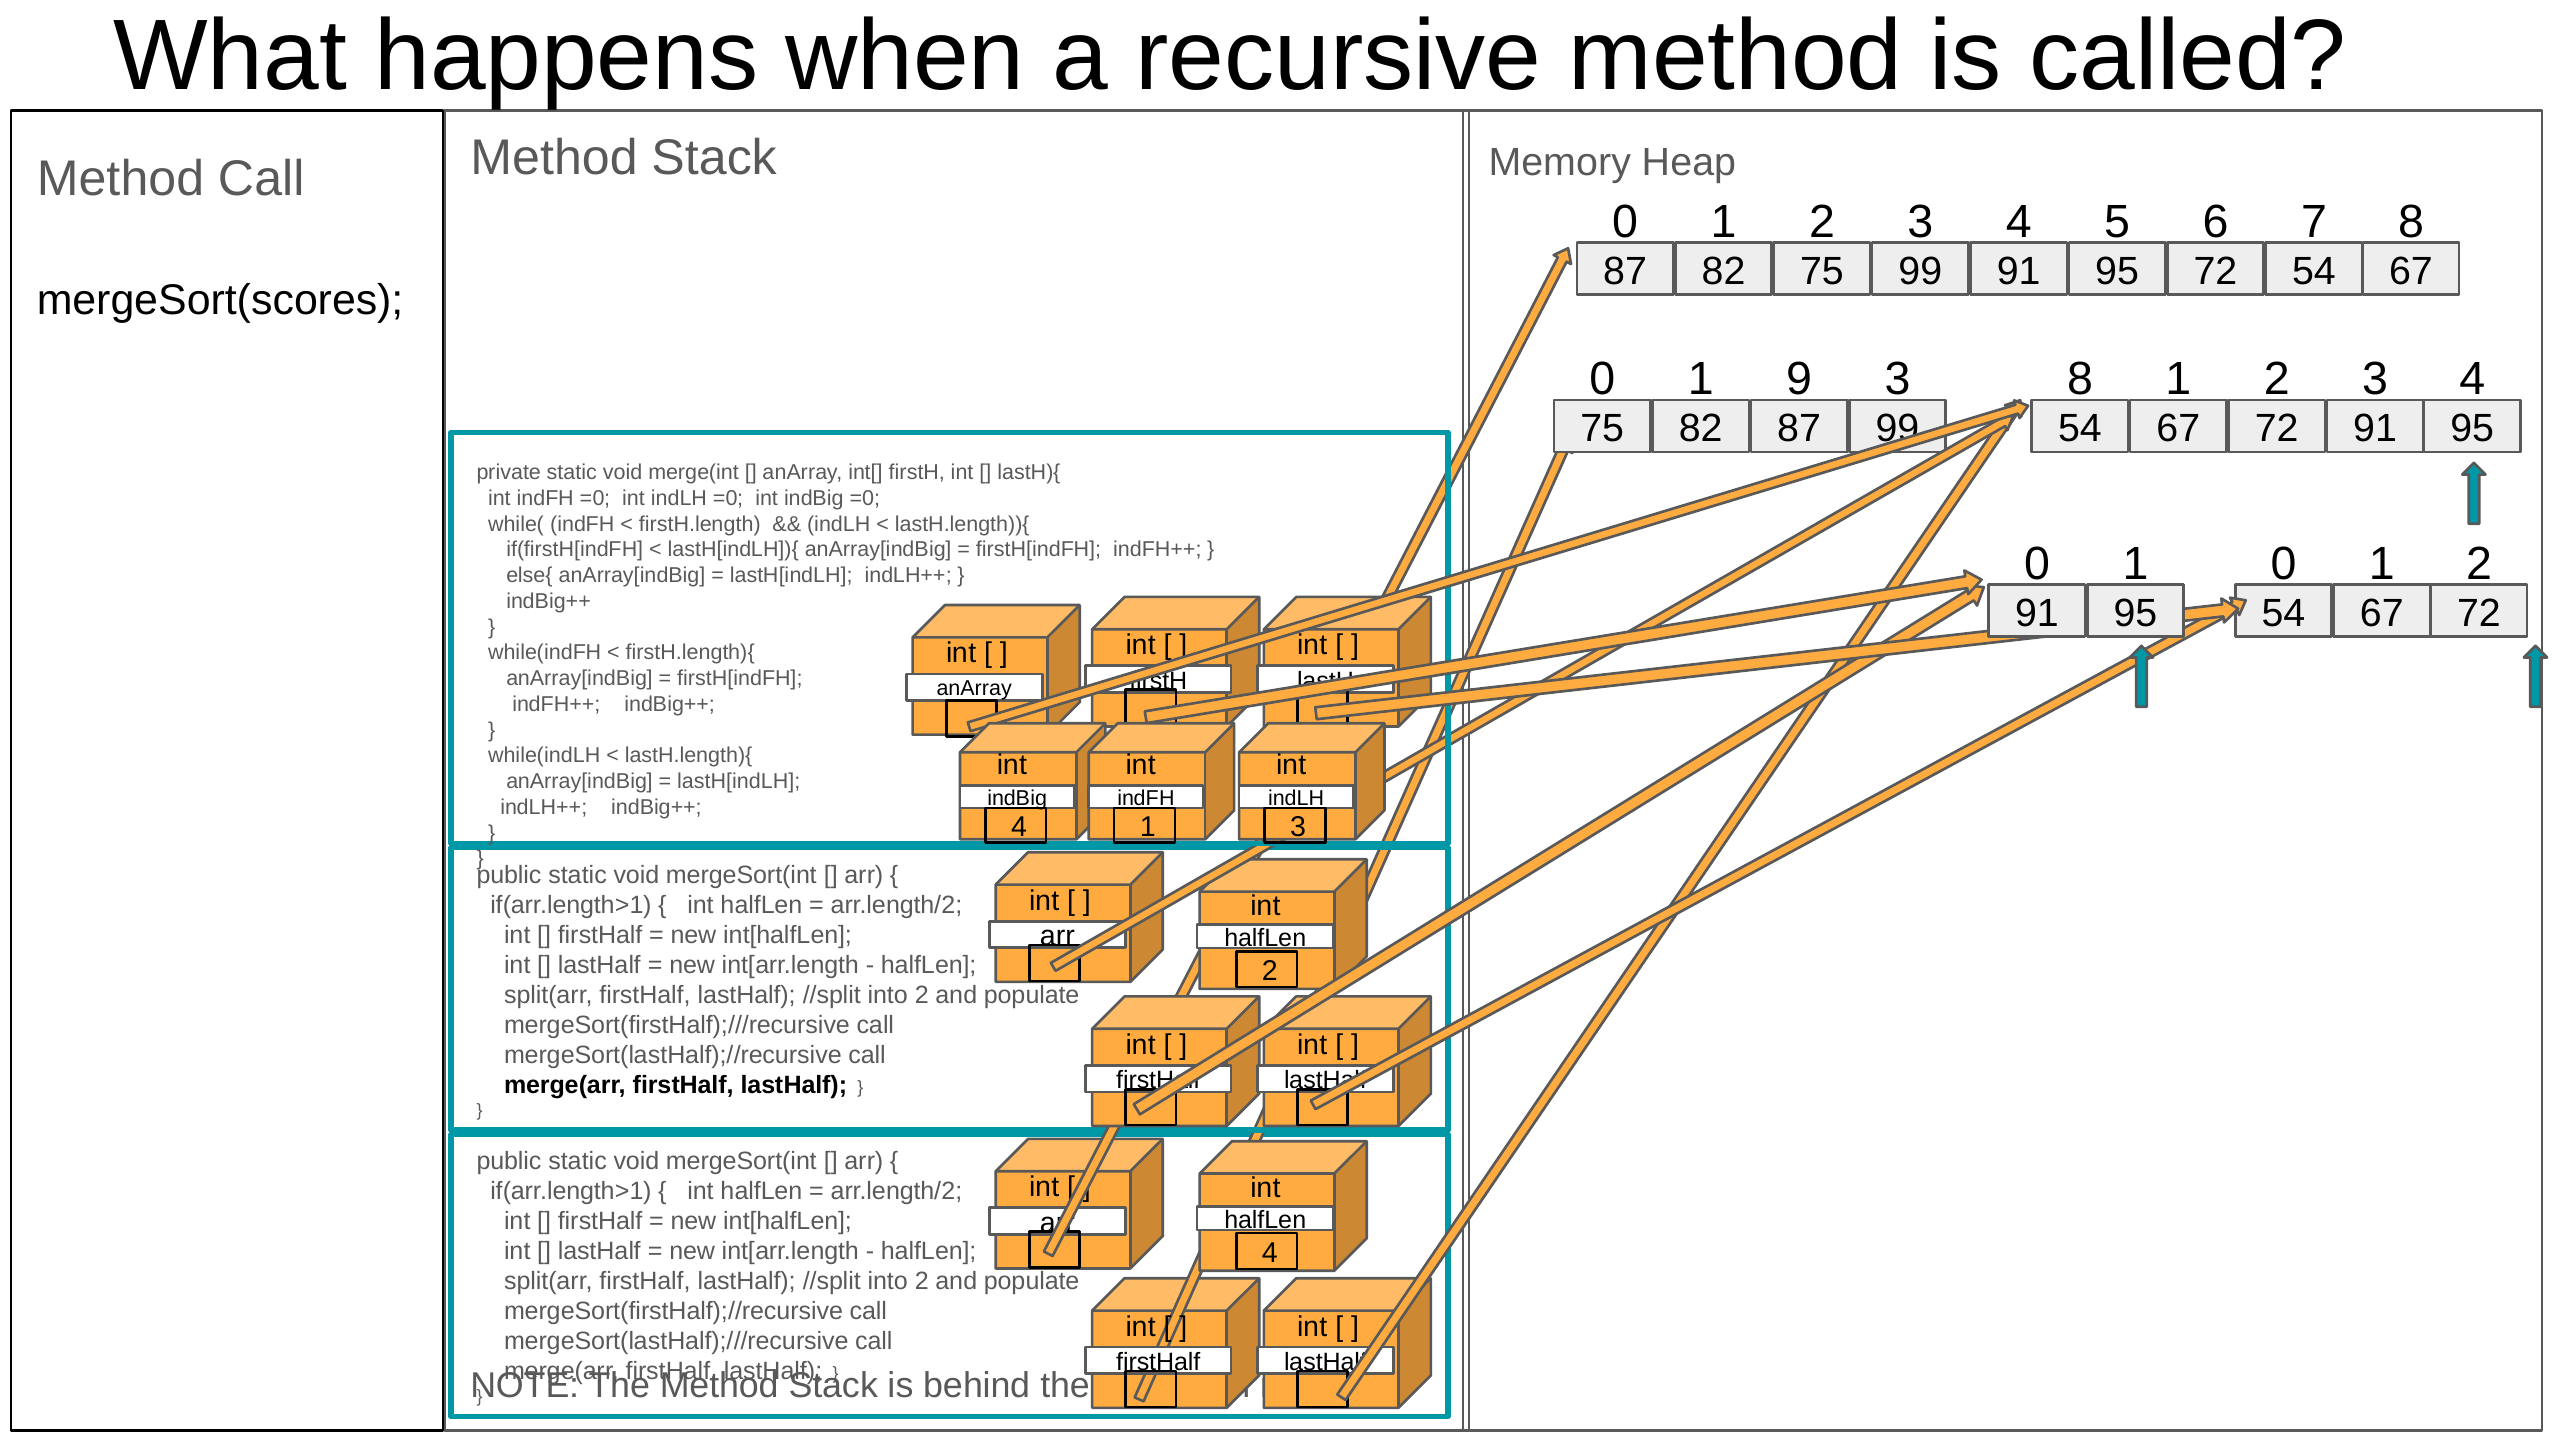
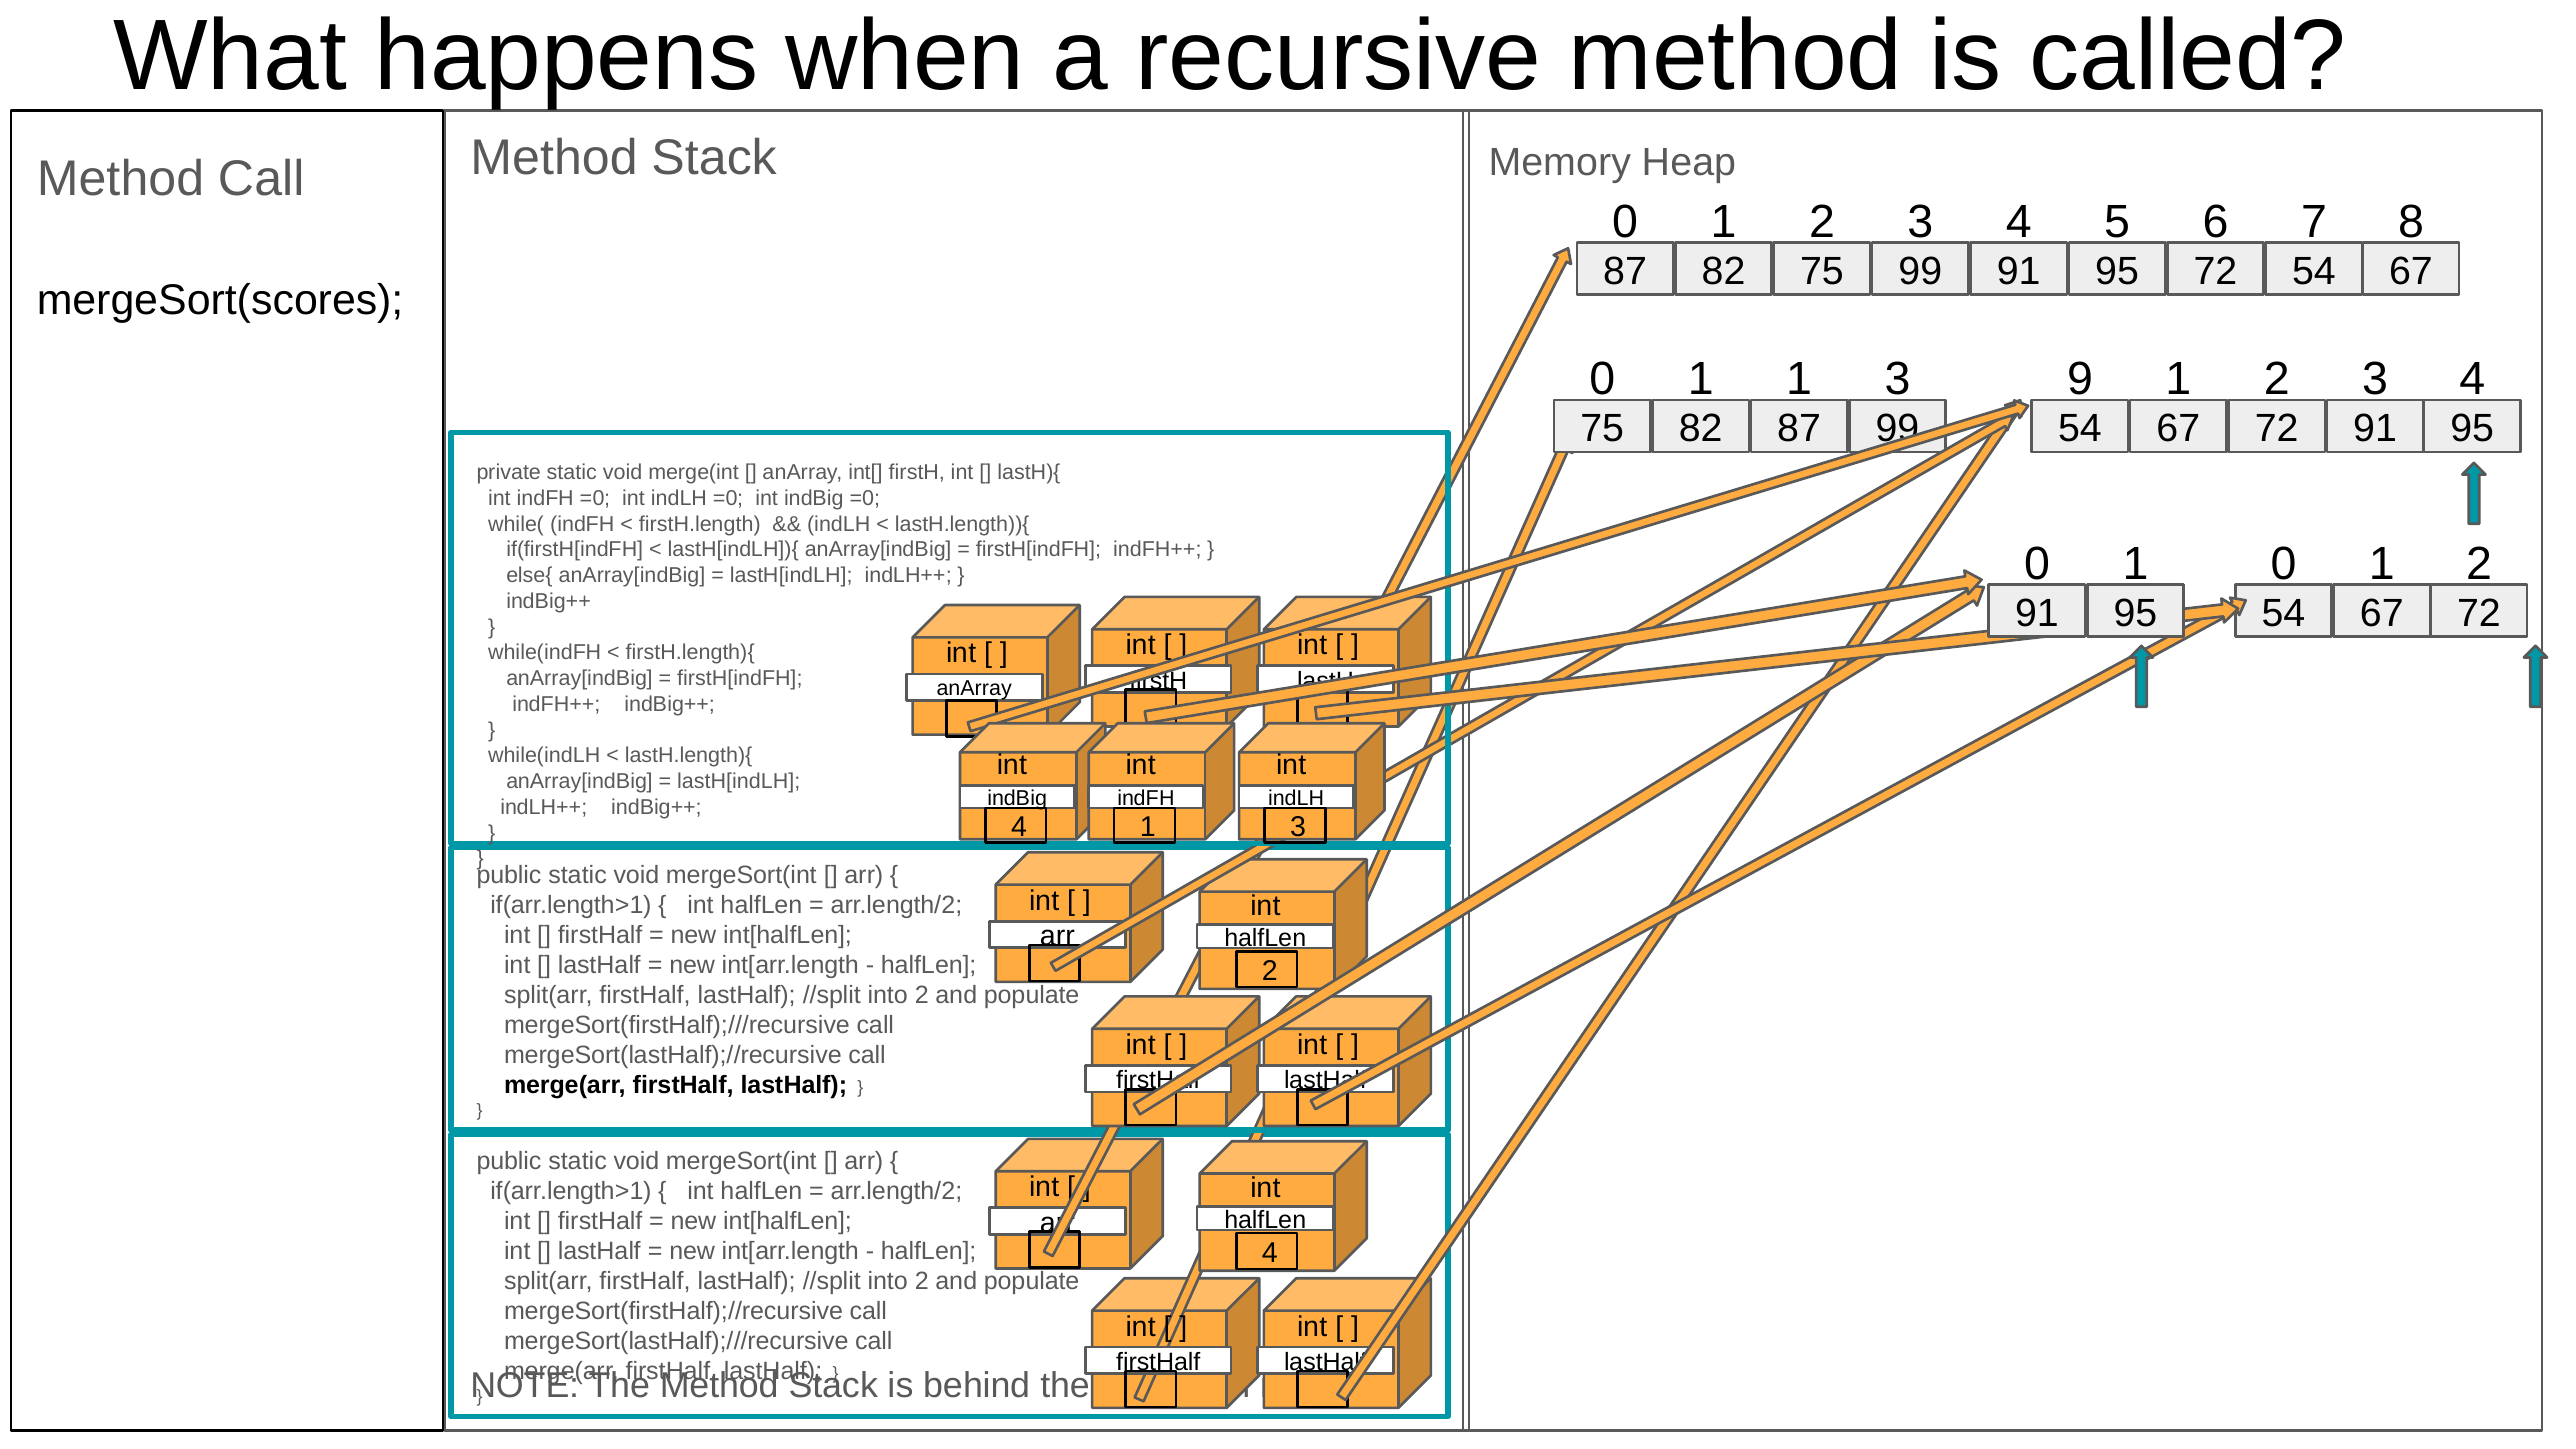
1 9: 9 -> 1 (1799, 379)
3 8: 8 -> 9 (2080, 379)
